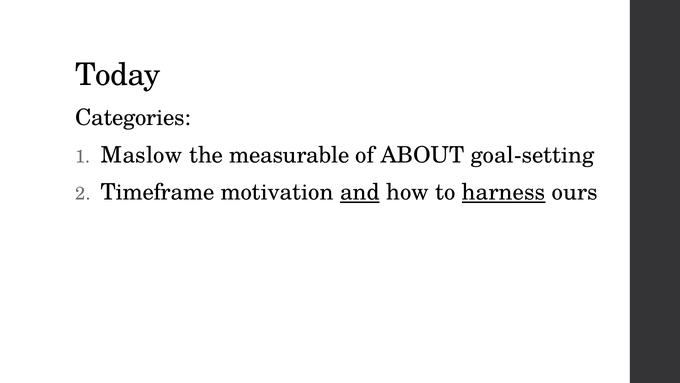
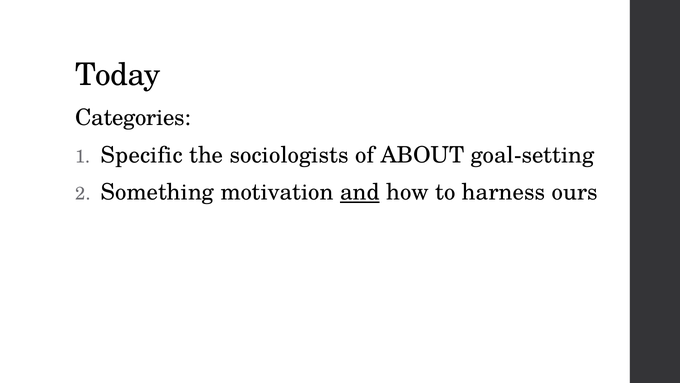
Maslow: Maslow -> Specific (142, 155)
measurable: measurable -> sociologists (289, 155)
Timeframe: Timeframe -> Something (158, 192)
harness underline: present -> none (504, 192)
